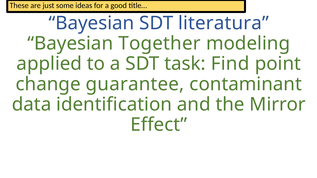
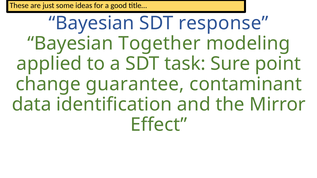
literatura: literatura -> response (223, 23)
Find: Find -> Sure (230, 64)
